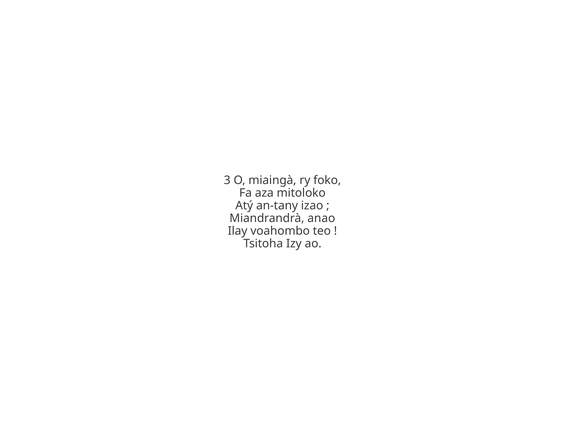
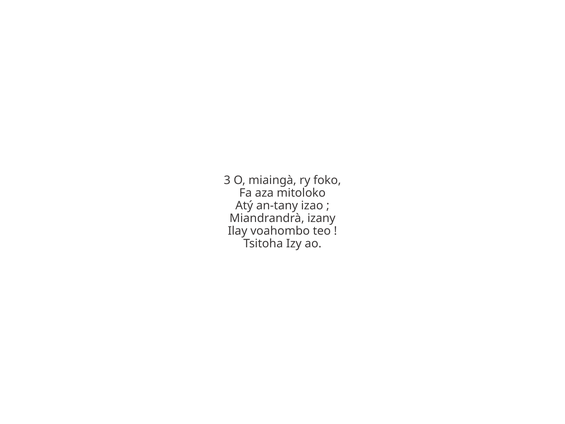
anao: anao -> izany (321, 218)
